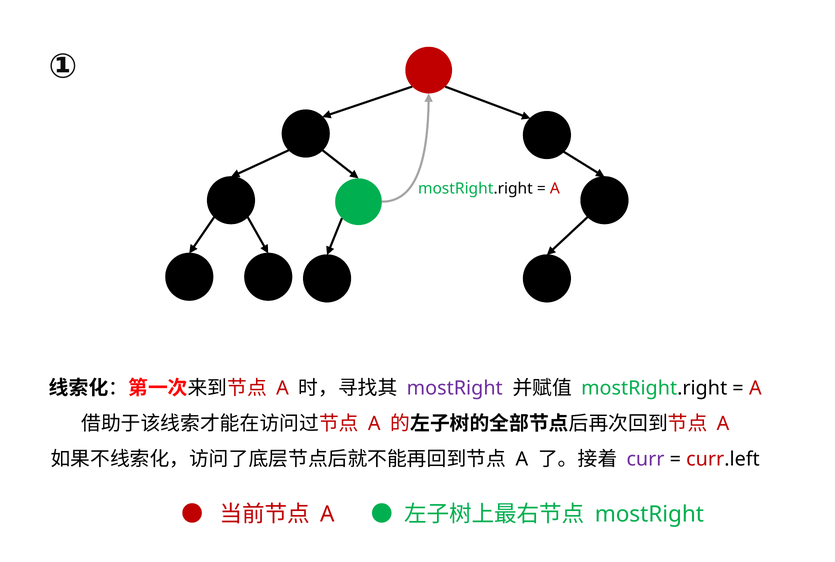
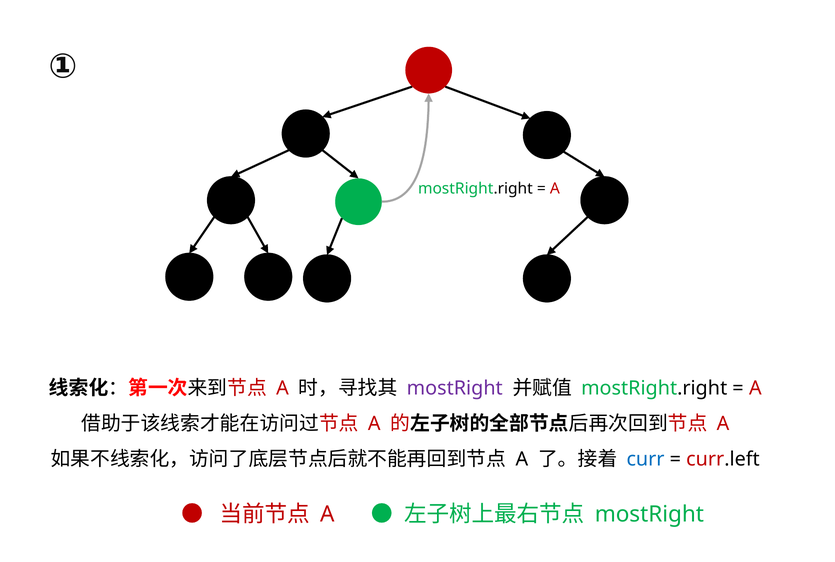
curr colour: purple -> blue (646, 460)
